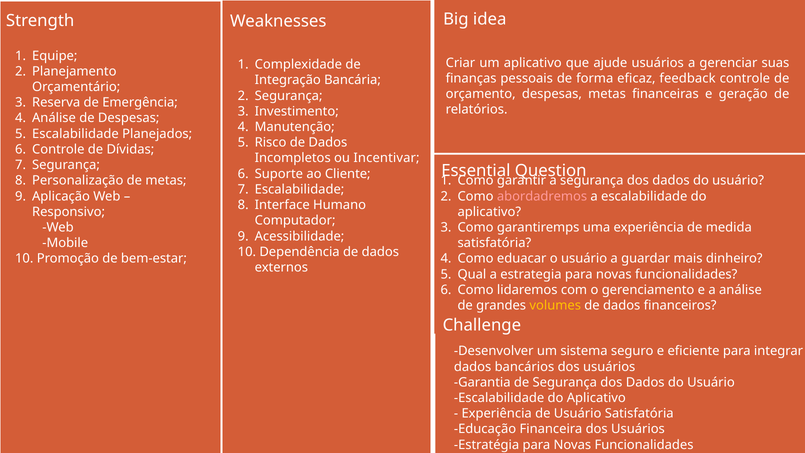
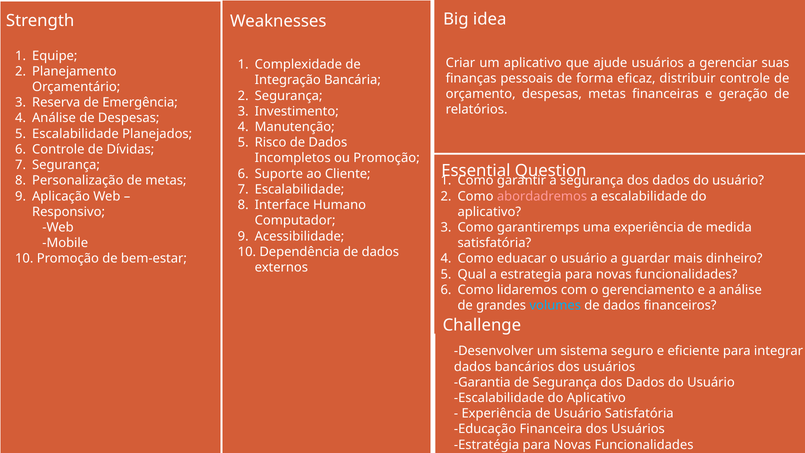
feedback: feedback -> distribuir (688, 78)
ou Incentivar: Incentivar -> Promoção (387, 158)
volumes colour: yellow -> light blue (555, 305)
